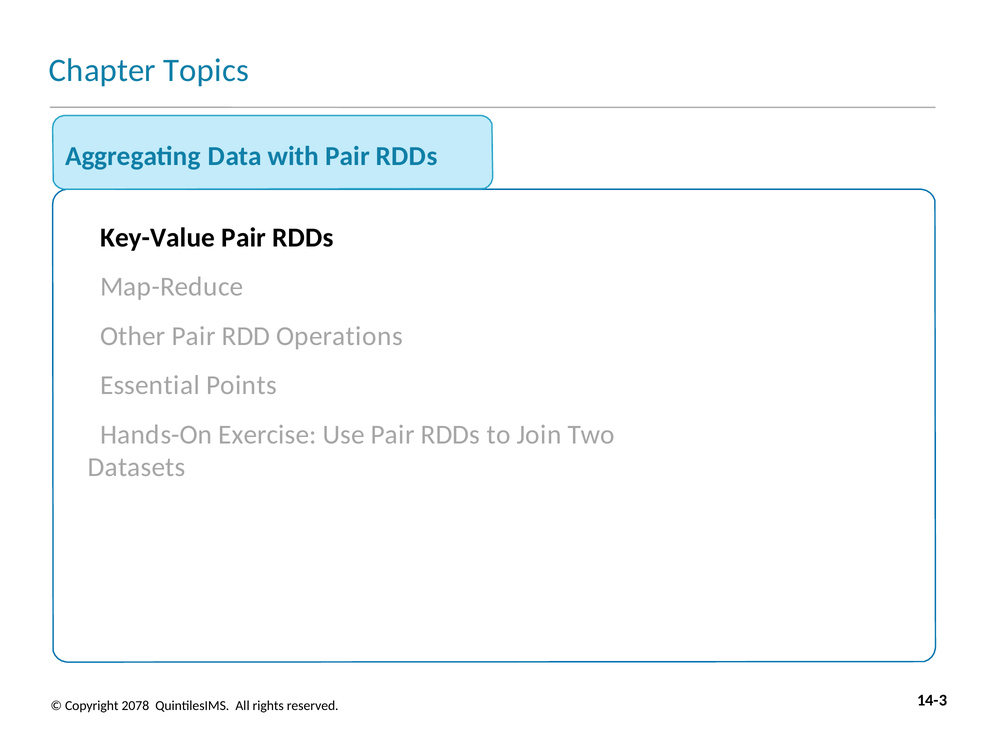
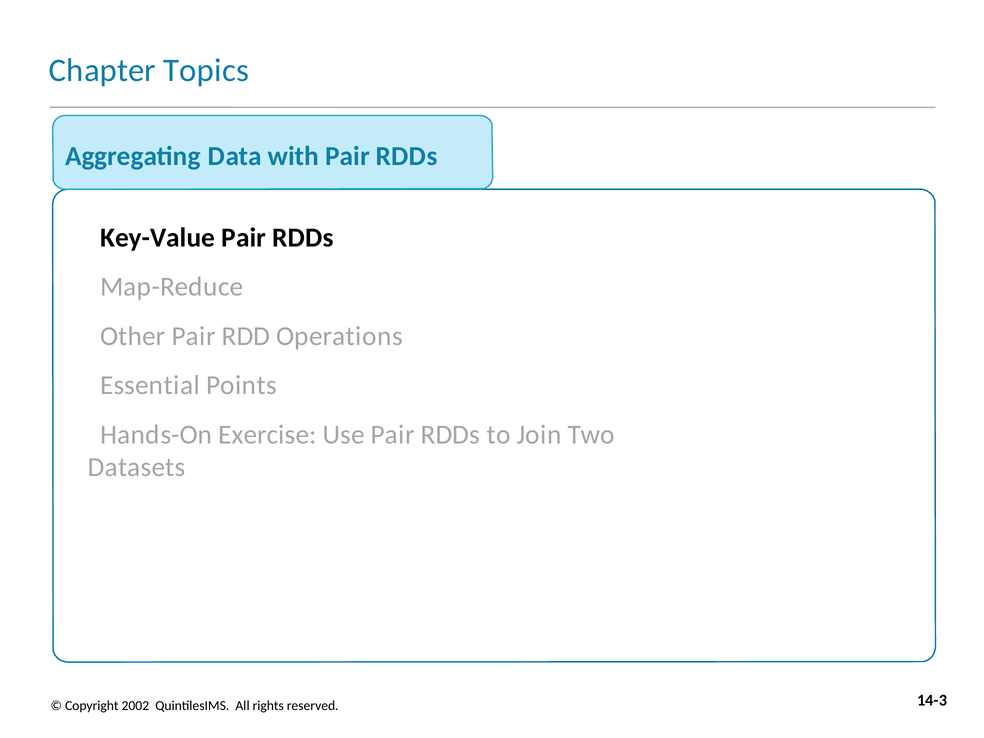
2078: 2078 -> 2002 (135, 706)
